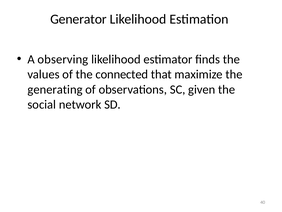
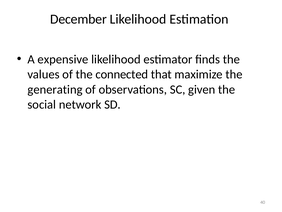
Generator: Generator -> December (78, 19)
observing: observing -> expensive (63, 59)
